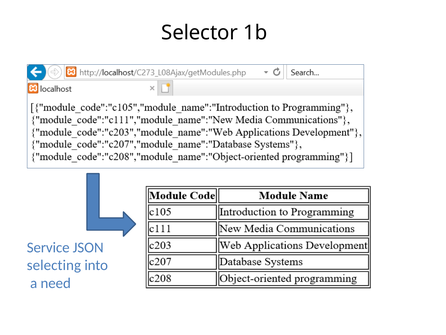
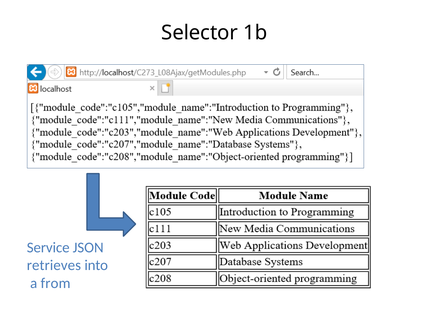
selecting: selecting -> retrieves (54, 265)
need: need -> from (56, 283)
